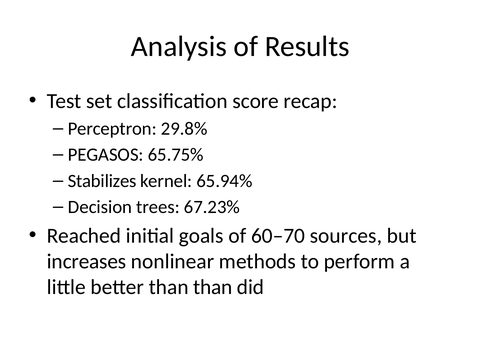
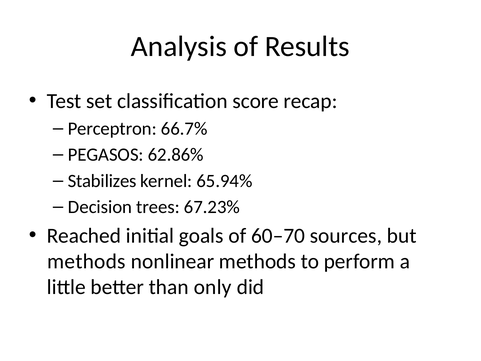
29.8%: 29.8% -> 66.7% (184, 129)
65.75%: 65.75% -> 62.86% (176, 155)
increases: increases -> methods (86, 261)
than than: than -> only (213, 287)
